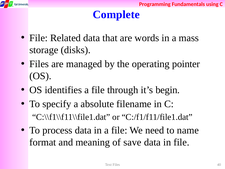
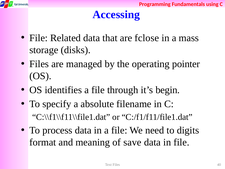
Complete: Complete -> Accessing (116, 14)
words: words -> fclose (147, 38)
name: name -> digits (188, 130)
